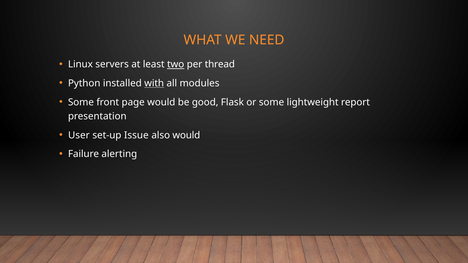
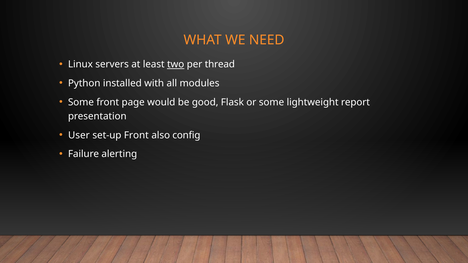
with underline: present -> none (154, 83)
set-up Issue: Issue -> Front (136, 135)
also would: would -> config (186, 135)
